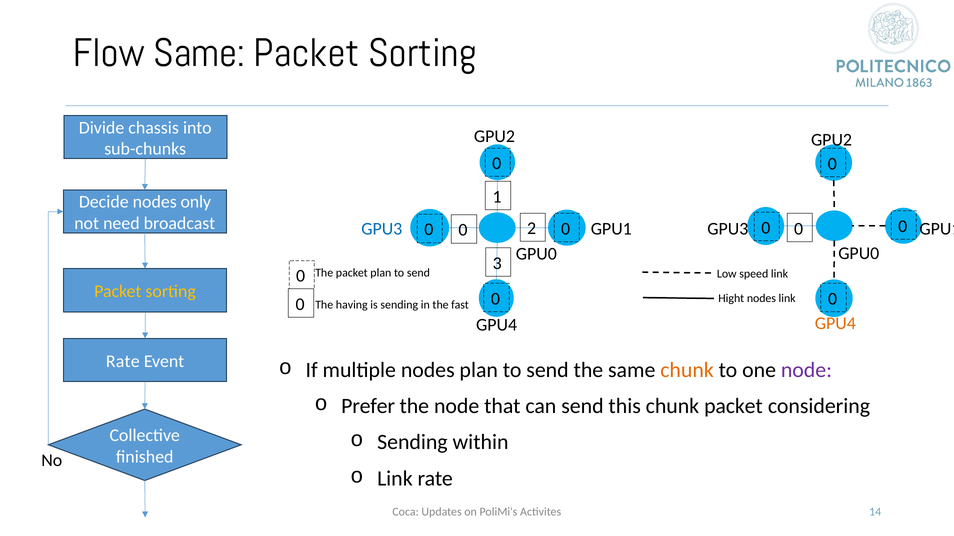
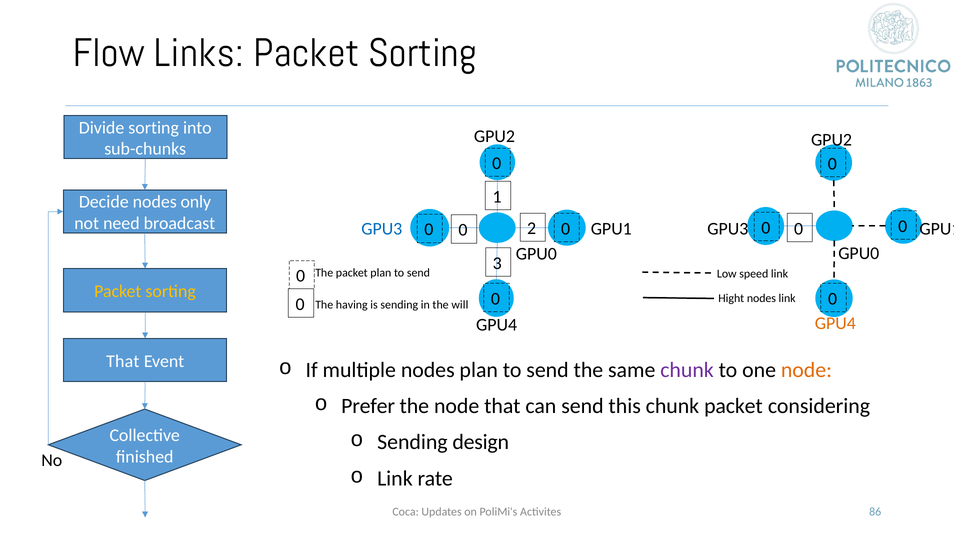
Flow Same: Same -> Links (199, 53)
Divide chassis: chassis -> sorting (154, 128)
fast: fast -> will (460, 305)
Rate: Rate -> That (123, 362)
chunk colour: orange -> purple (687, 370)
node colour: purple -> orange (806, 370)
within: within -> design (481, 443)
14: 14 -> 86 (875, 512)
